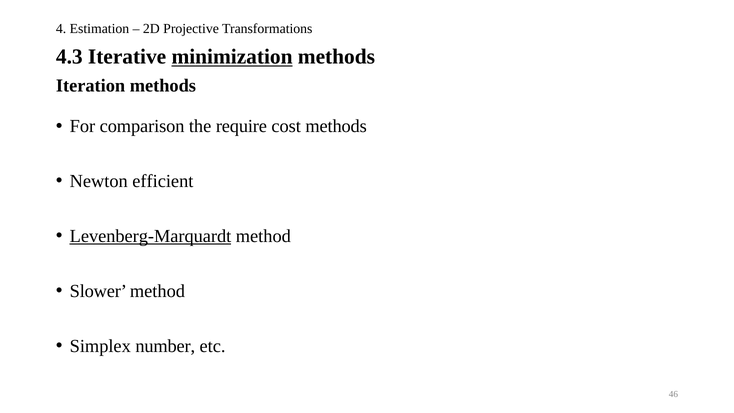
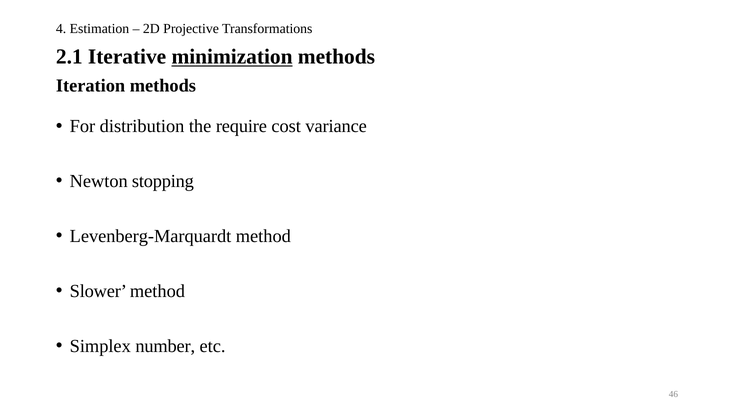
4.3: 4.3 -> 2.1 (69, 57)
comparison: comparison -> distribution (142, 126)
cost methods: methods -> variance (336, 126)
efficient: efficient -> stopping (163, 181)
Levenberg-Marquardt underline: present -> none (150, 236)
